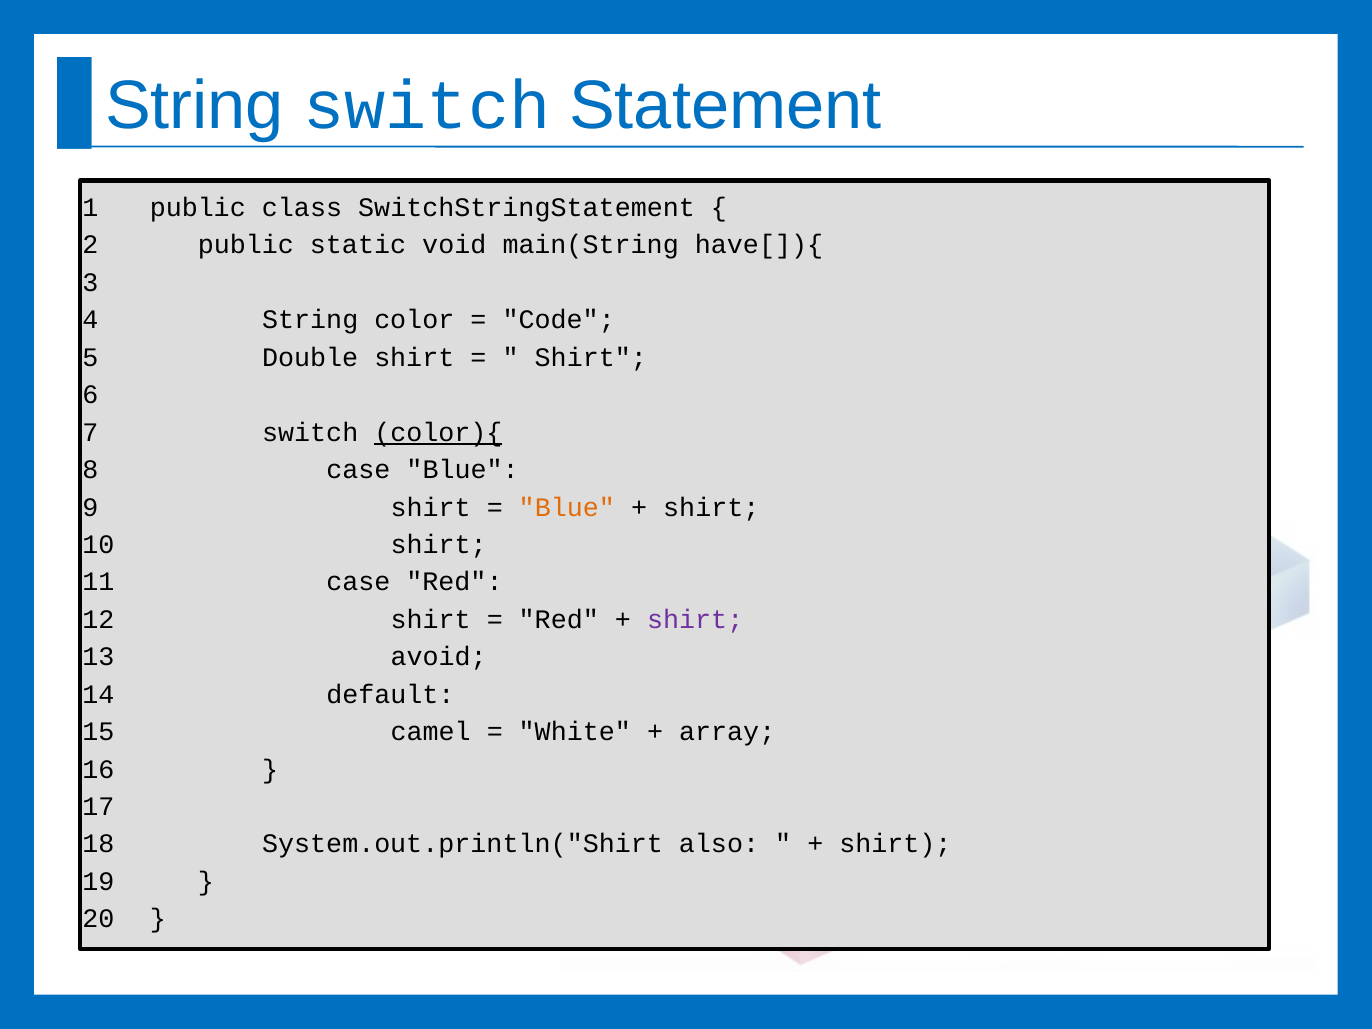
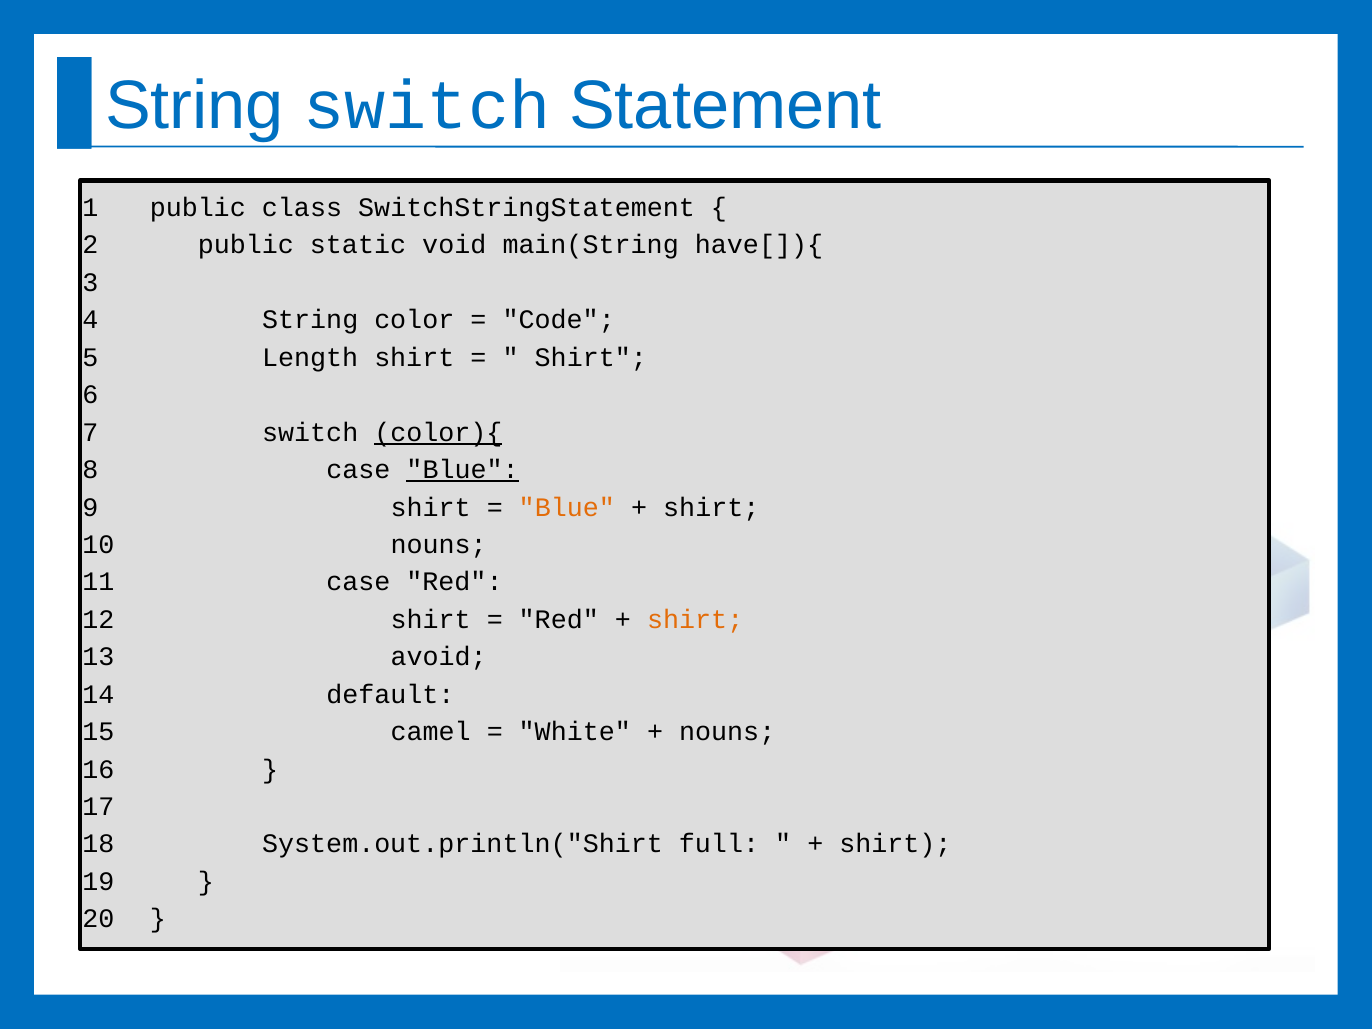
Double: Double -> Length (310, 357)
Blue underline: none -> present (463, 470)
shirt: shirt -> nouns (439, 545)
shirt colour: purple -> orange (695, 620)
array: array -> nouns (727, 732)
also: also -> full (719, 844)
